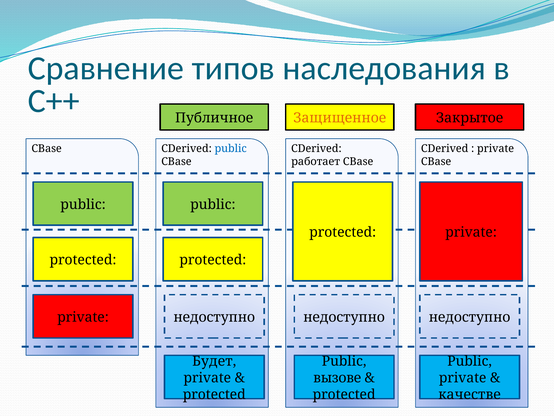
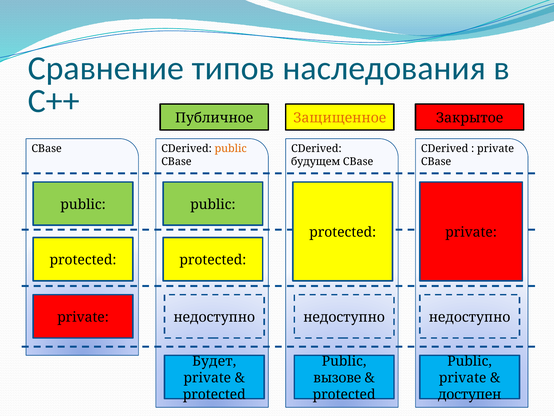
public colour: blue -> orange (231, 148)
работает: работает -> будущем (316, 161)
качестве: качестве -> доступен (470, 394)
